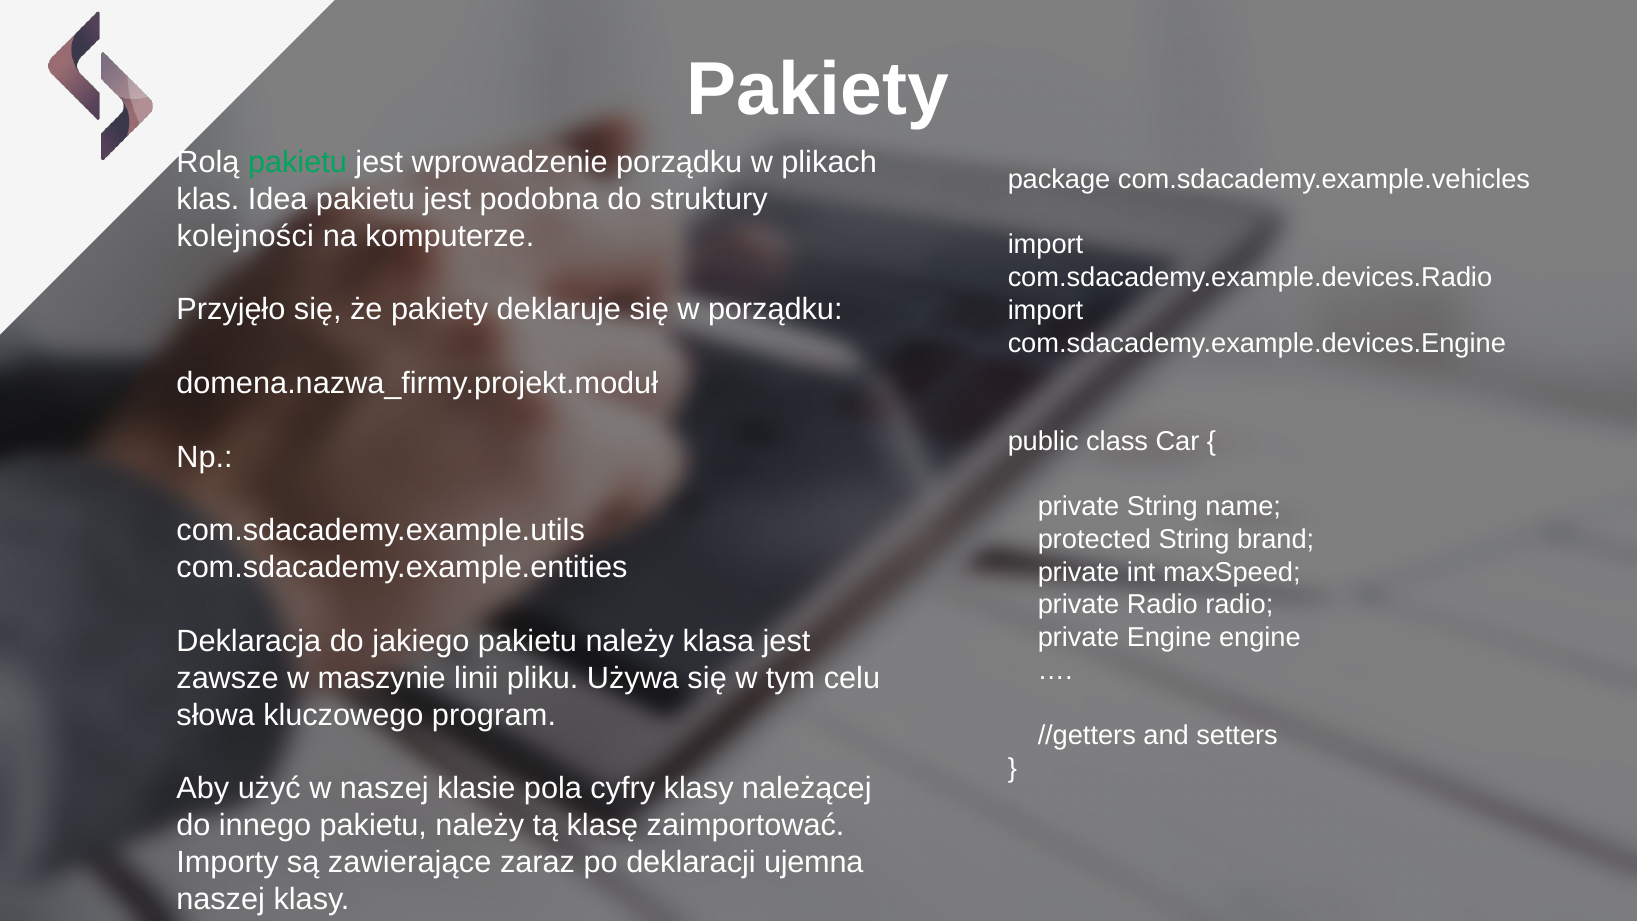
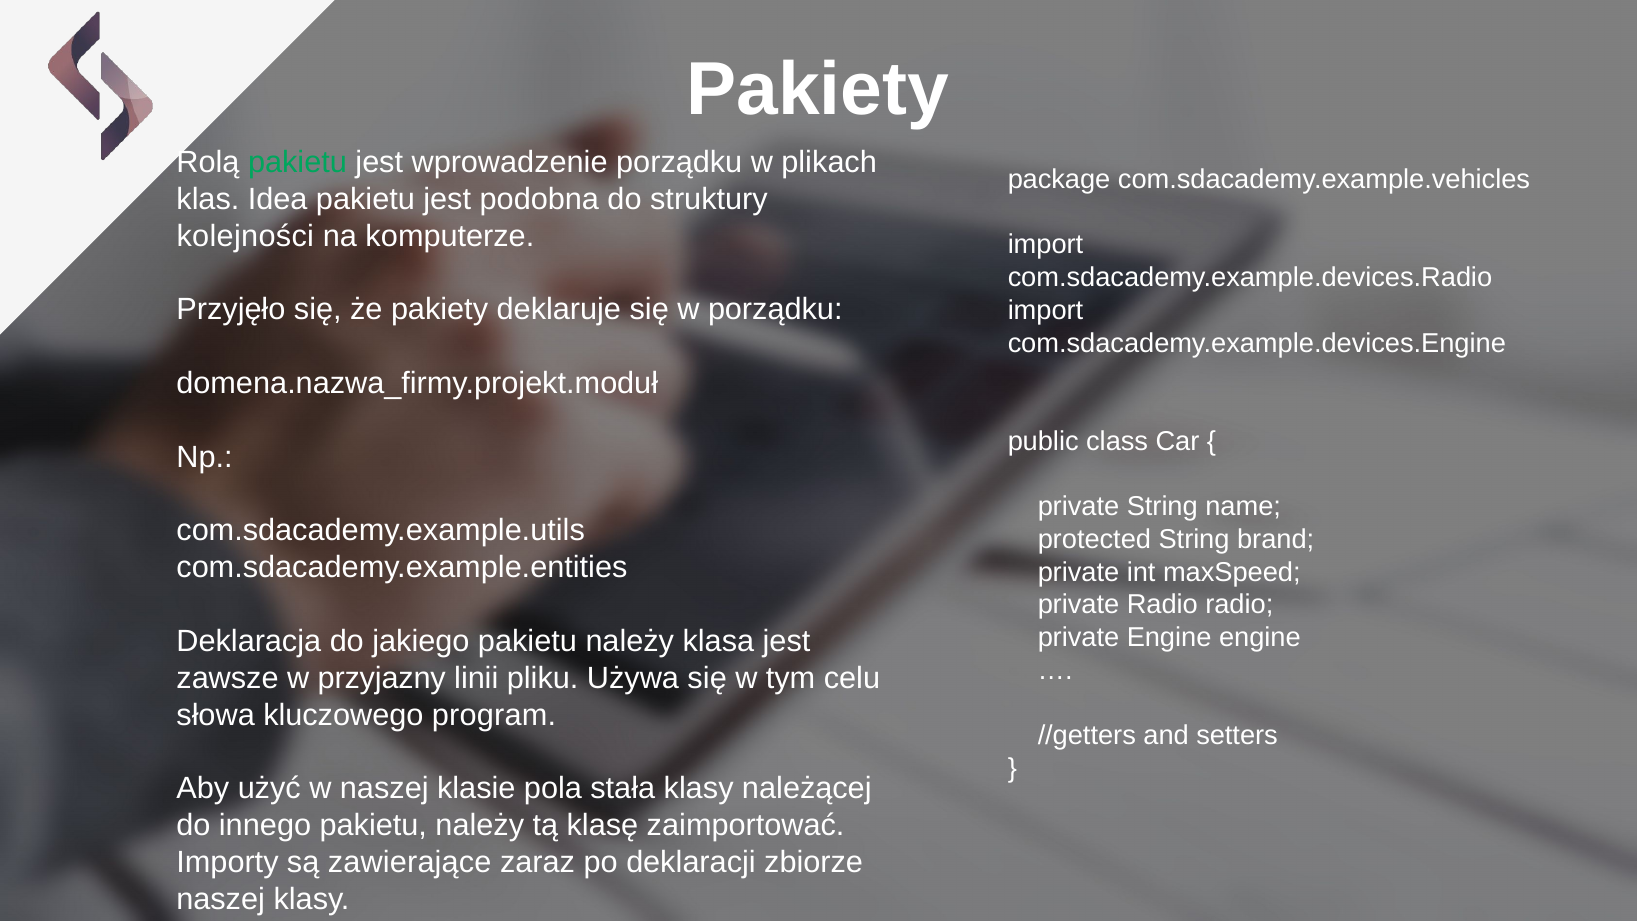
maszynie: maszynie -> przyjazny (382, 678)
cyfry: cyfry -> stała (623, 788)
ujemna: ujemna -> zbiorze (814, 862)
